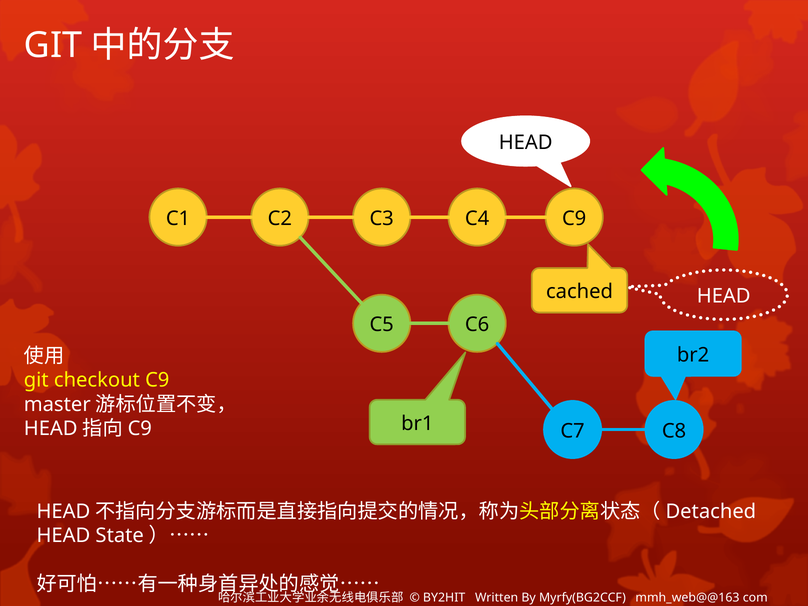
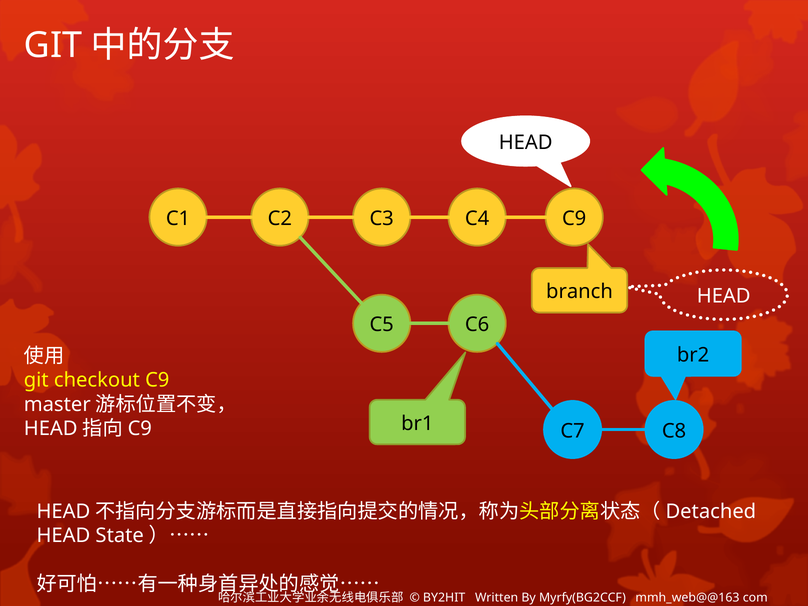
cached: cached -> branch (580, 292)
